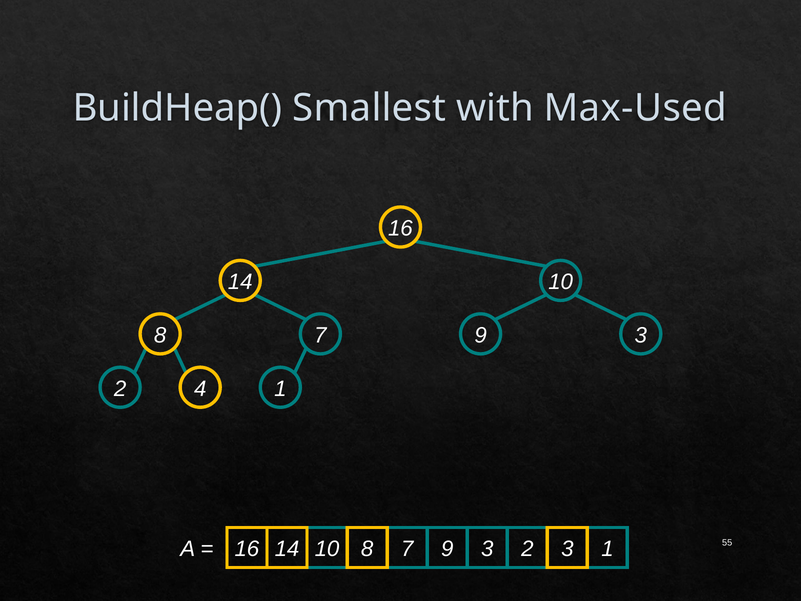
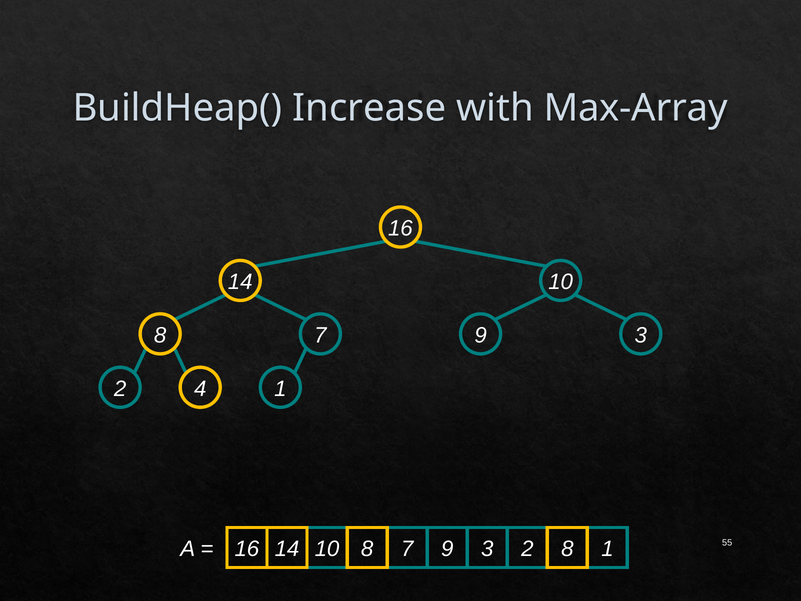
Smallest: Smallest -> Increase (369, 108)
Max-Used: Max-Used -> Max-Array (636, 108)
8 3: 3 -> 8 (567, 549)
